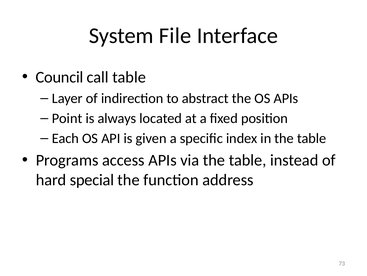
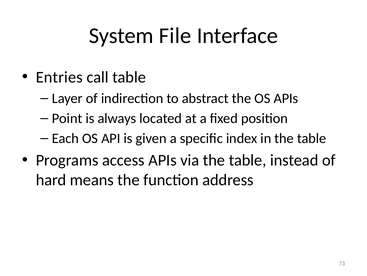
Council: Council -> Entries (59, 77)
special: special -> means (92, 179)
